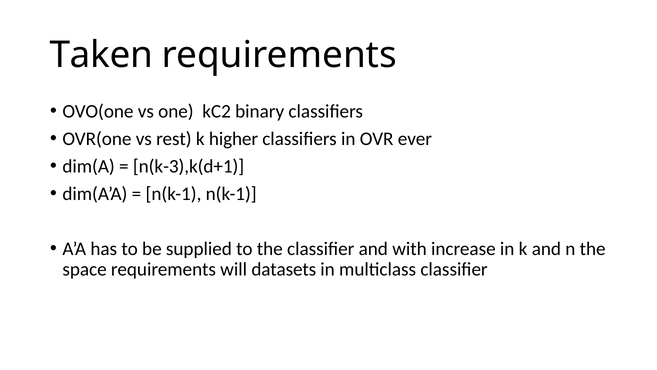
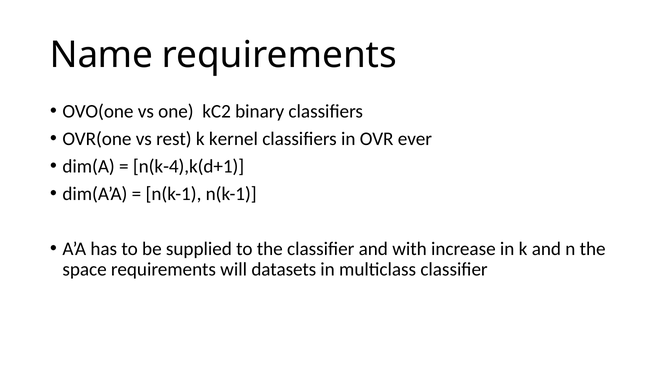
Taken: Taken -> Name (101, 55)
higher: higher -> kernel (233, 139)
n(k-3),k(d+1: n(k-3),k(d+1 -> n(k-4),k(d+1 (189, 166)
